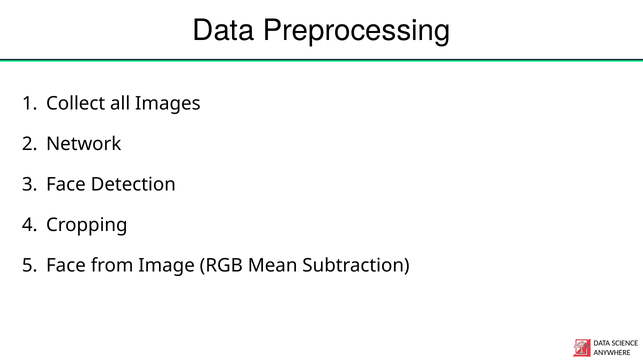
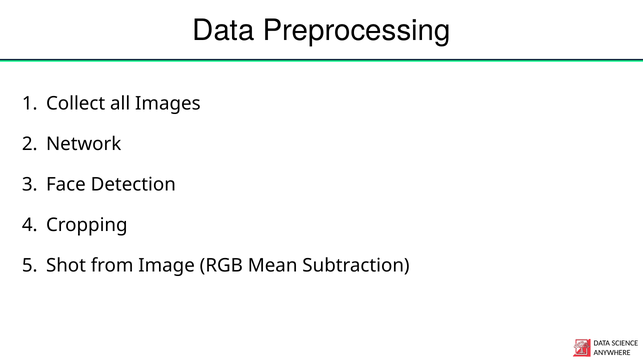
Face: Face -> Shot (66, 265)
